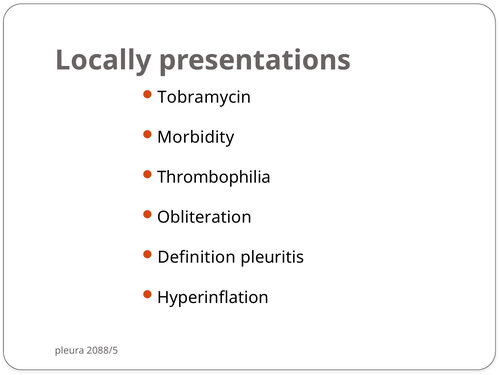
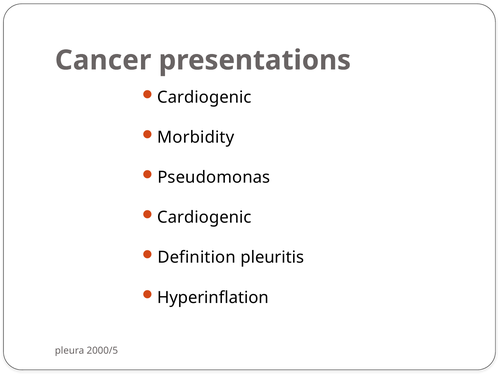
Locally: Locally -> Cancer (103, 60)
Tobramycin: Tobramycin -> Cardiogenic (204, 97)
Thrombophilia: Thrombophilia -> Pseudomonas (214, 177)
Obliteration: Obliteration -> Cardiogenic (204, 217)
2088/5: 2088/5 -> 2000/5 (102, 350)
